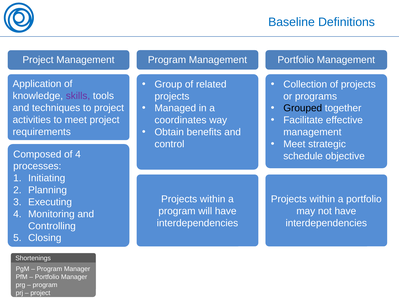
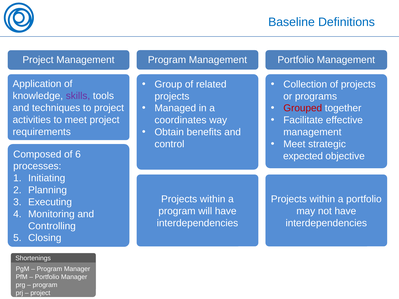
Grouped colour: black -> red (303, 108)
of 4: 4 -> 6 (78, 154)
schedule: schedule -> expected (303, 156)
